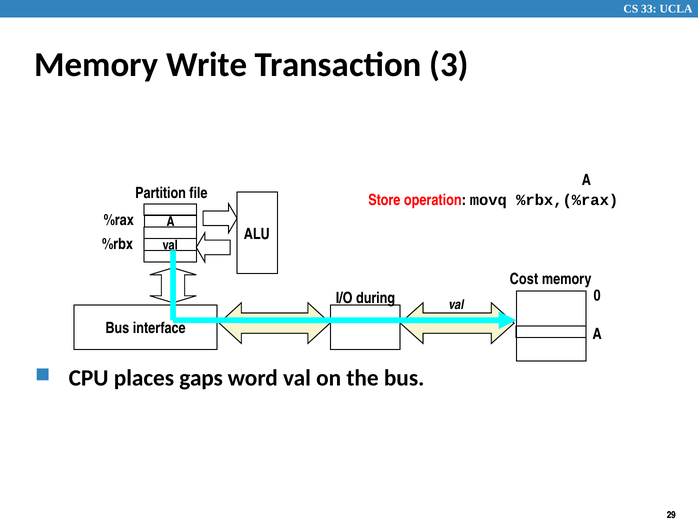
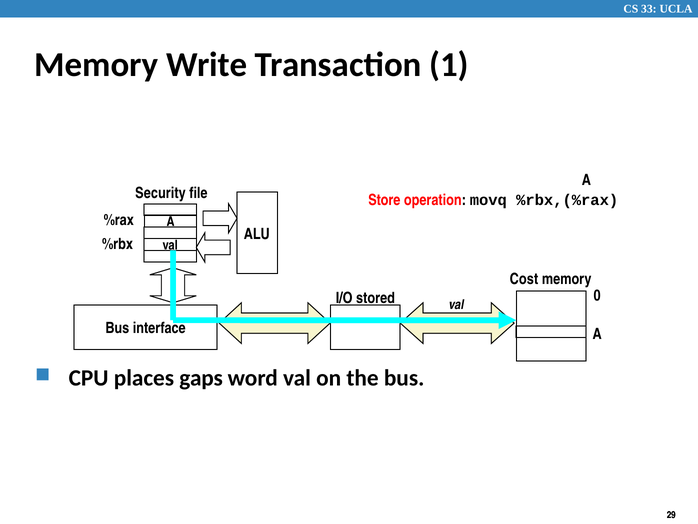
3: 3 -> 1 (449, 65)
Partition: Partition -> Security (160, 193)
during: during -> stored (376, 298)
